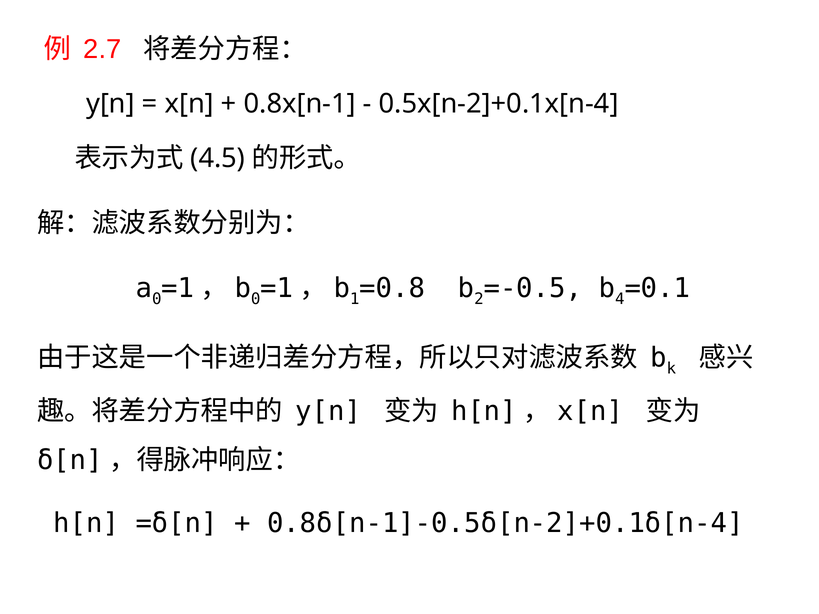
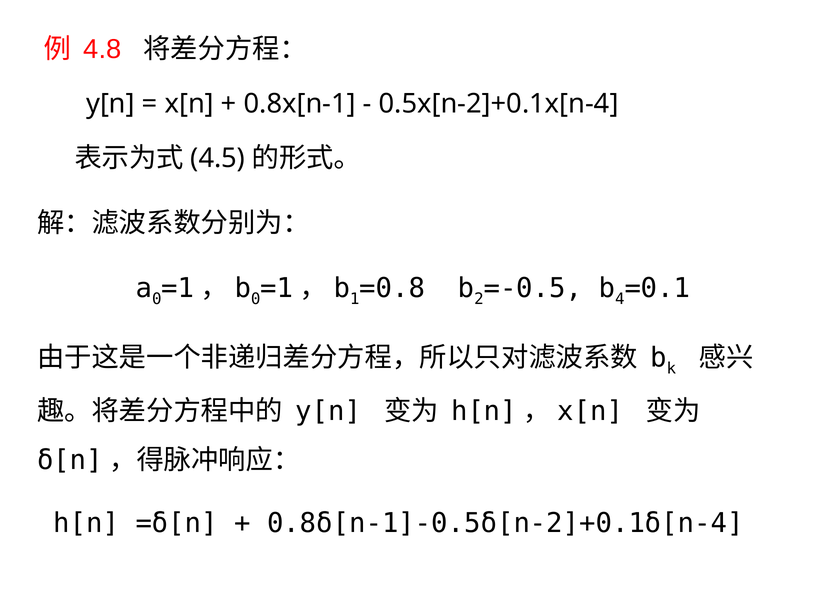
2.7: 2.7 -> 4.8 (102, 49)
